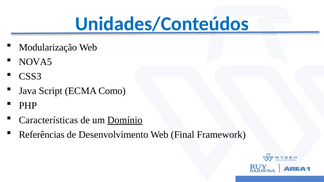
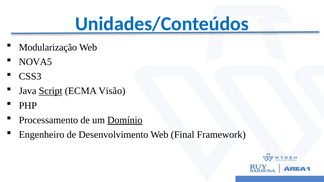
Script underline: none -> present (51, 91)
Como: Como -> Visão (112, 91)
Características: Características -> Processamento (48, 120)
Referências: Referências -> Engenheiro (42, 135)
